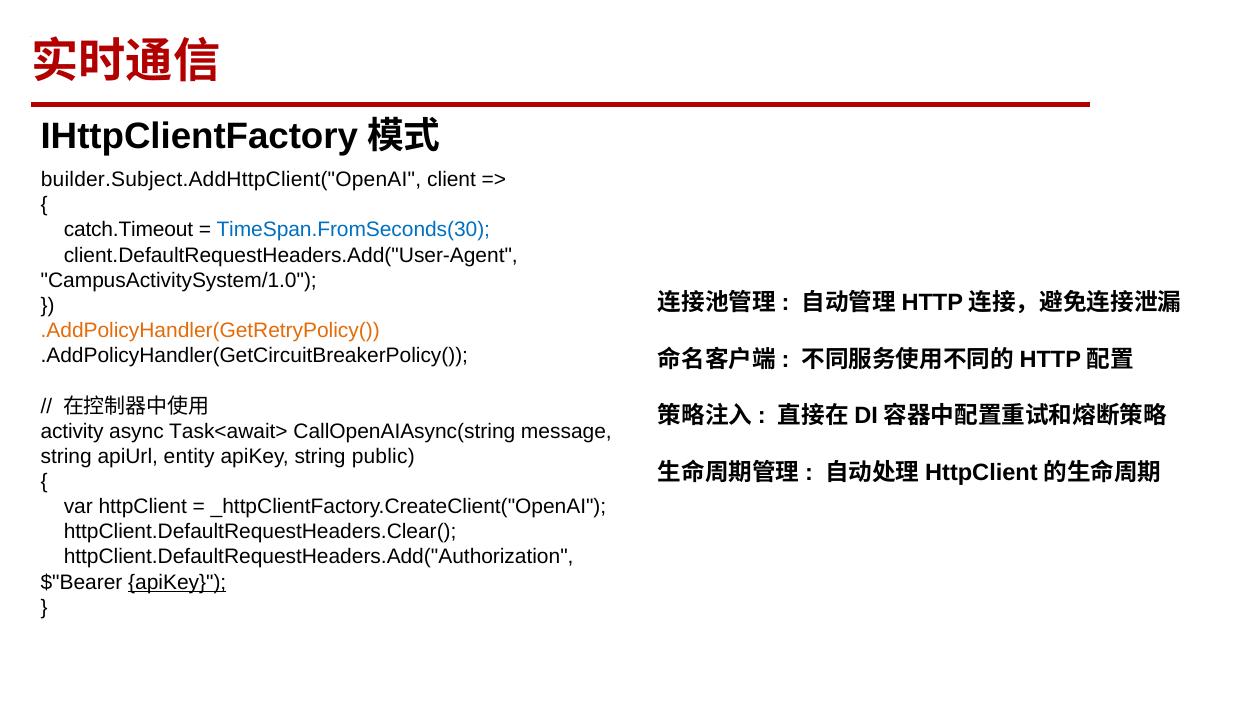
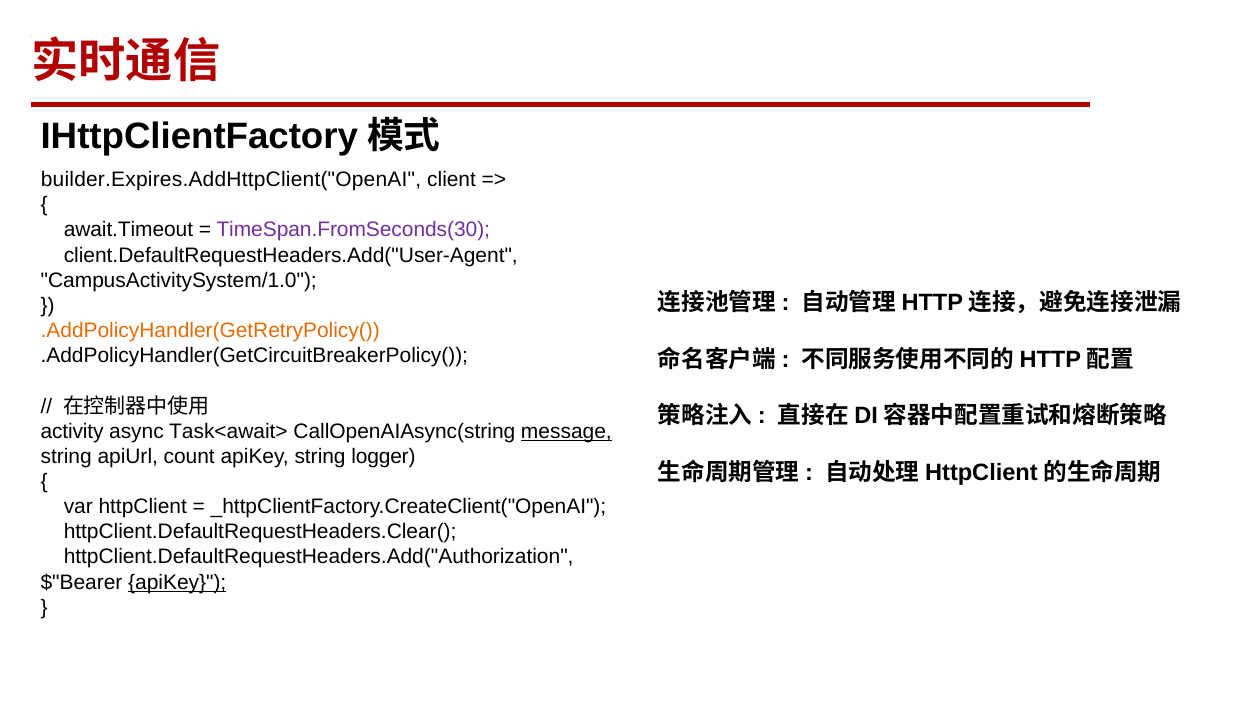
builder.Subject.AddHttpClient("OpenAI: builder.Subject.AddHttpClient("OpenAI -> builder.Expires.AddHttpClient("OpenAI (231, 180)
catch.Timeout: catch.Timeout -> await.Timeout (128, 230)
TimeSpan.FromSeconds(30 colour: blue -> purple (353, 230)
message underline: none -> present (566, 431)
entity: entity -> count (189, 457)
public: public -> logger (383, 457)
